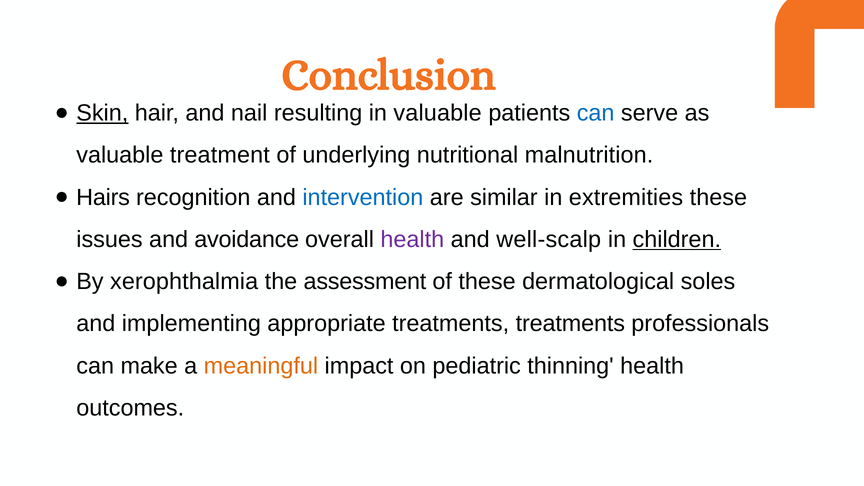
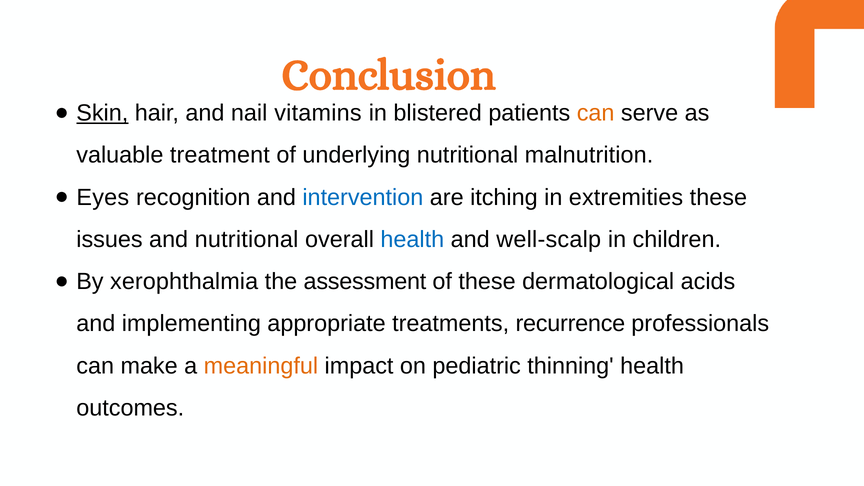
resulting: resulting -> vitamins (318, 113)
in valuable: valuable -> blistered (438, 113)
can colour: blue -> orange (596, 113)
Hairs: Hairs -> Eyes (103, 197)
similar: similar -> itching (504, 197)
and avoidance: avoidance -> nutritional (247, 239)
health colour: purple -> blue (412, 239)
children underline: present -> none (677, 239)
soles: soles -> acids (708, 282)
treatments treatments: treatments -> recurrence (570, 324)
